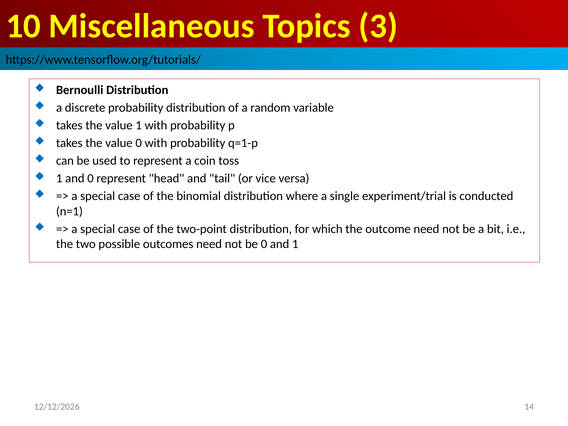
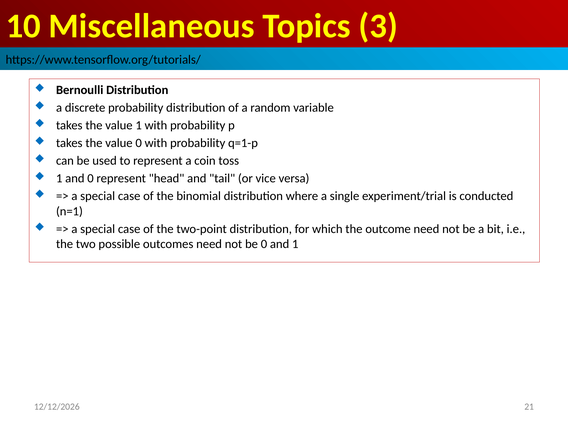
14: 14 -> 21 (529, 407)
